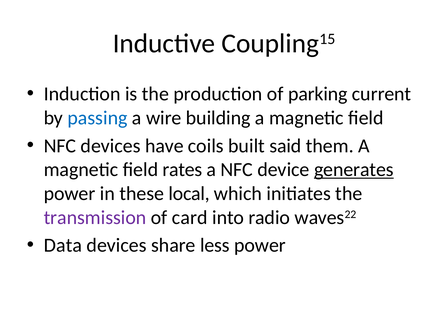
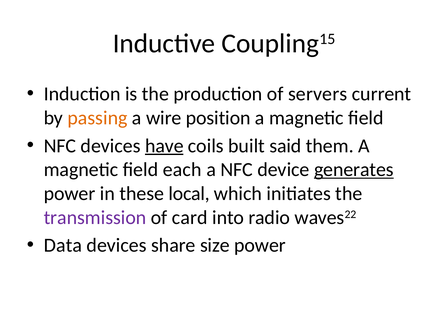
parking: parking -> servers (318, 94)
passing colour: blue -> orange (98, 118)
building: building -> position (218, 118)
have underline: none -> present (164, 146)
rates: rates -> each (182, 170)
less: less -> size (215, 245)
